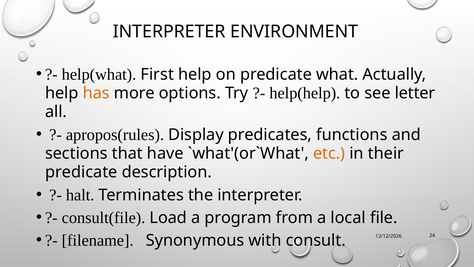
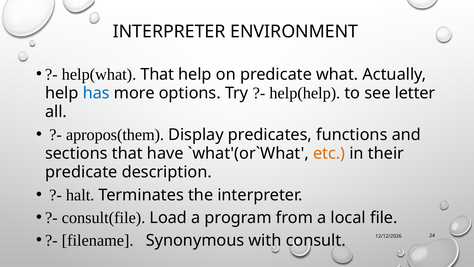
help(what First: First -> That (157, 74)
has colour: orange -> blue (96, 93)
apropos(rules: apropos(rules -> apropos(them (115, 134)
